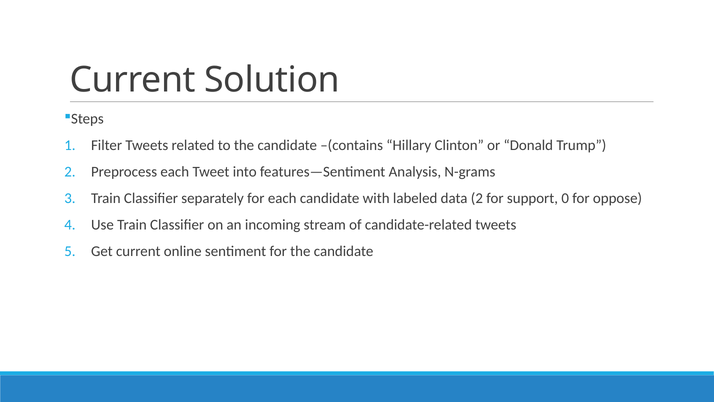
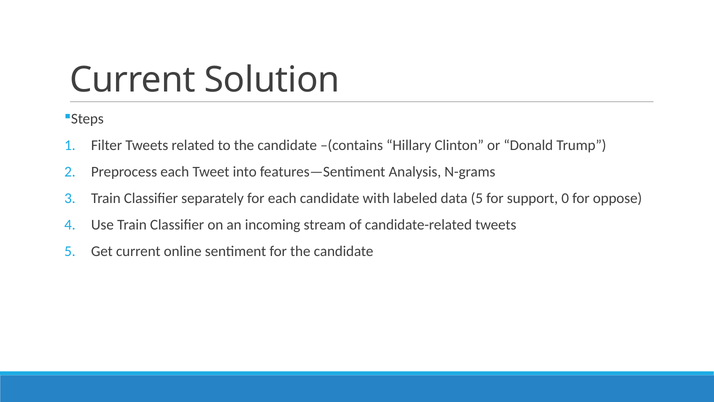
data 2: 2 -> 5 (477, 198)
